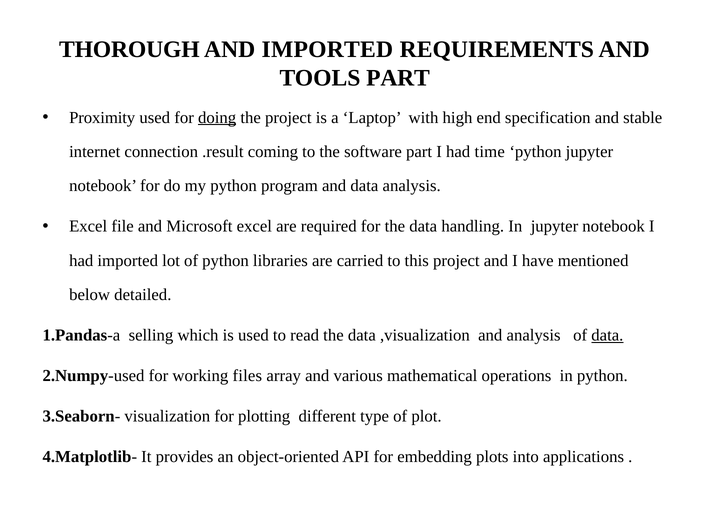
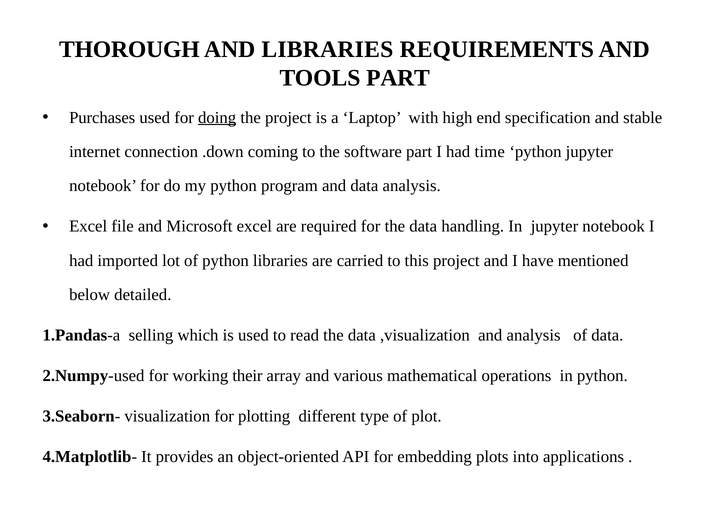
AND IMPORTED: IMPORTED -> LIBRARIES (327, 50)
Proximity: Proximity -> Purchases (102, 117)
.result: .result -> .down (223, 152)
data underline: present -> none (607, 335)
files: files -> their (247, 376)
